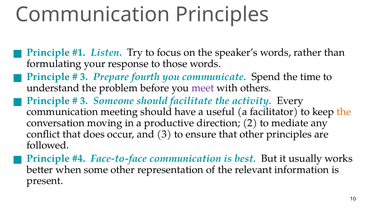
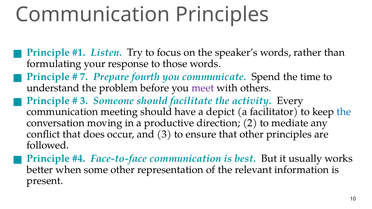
3: 3 -> 7 (84, 77)
useful: useful -> depict (220, 112)
the colour: orange -> blue (344, 112)
